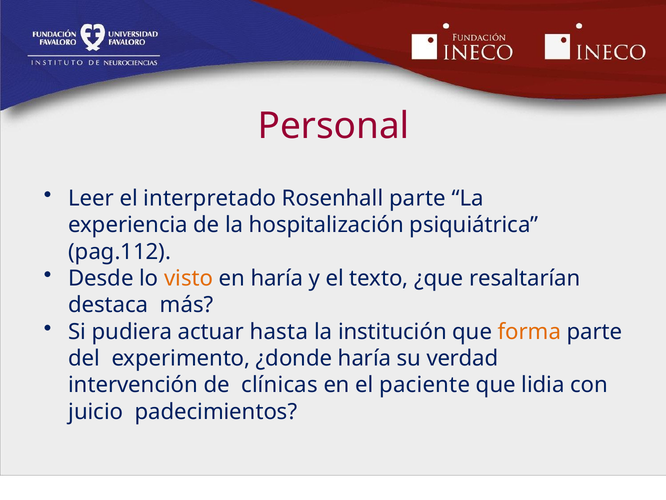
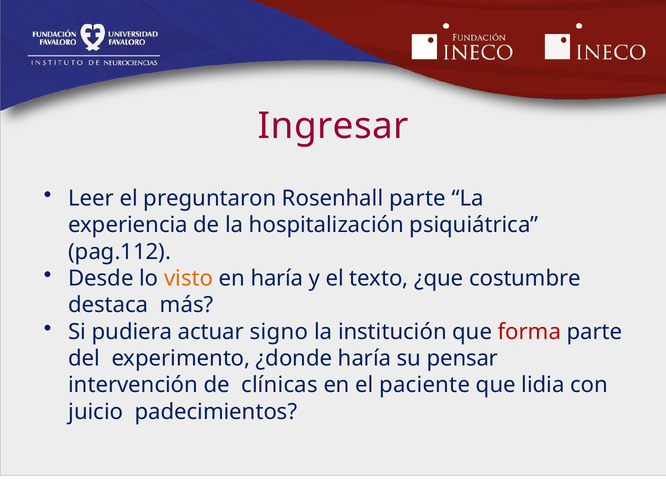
Personal: Personal -> Ingresar (333, 126)
interpretado: interpretado -> preguntaron (210, 198)
resaltarían: resaltarían -> costumbre (525, 278)
hasta: hasta -> signo (279, 331)
forma colour: orange -> red (530, 331)
verdad: verdad -> pensar (462, 358)
